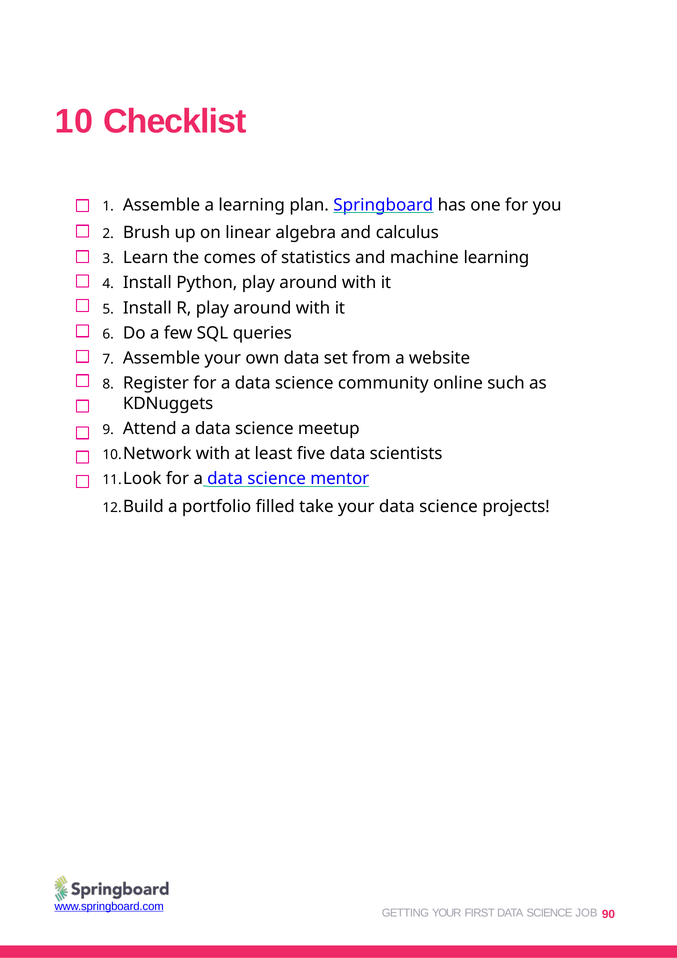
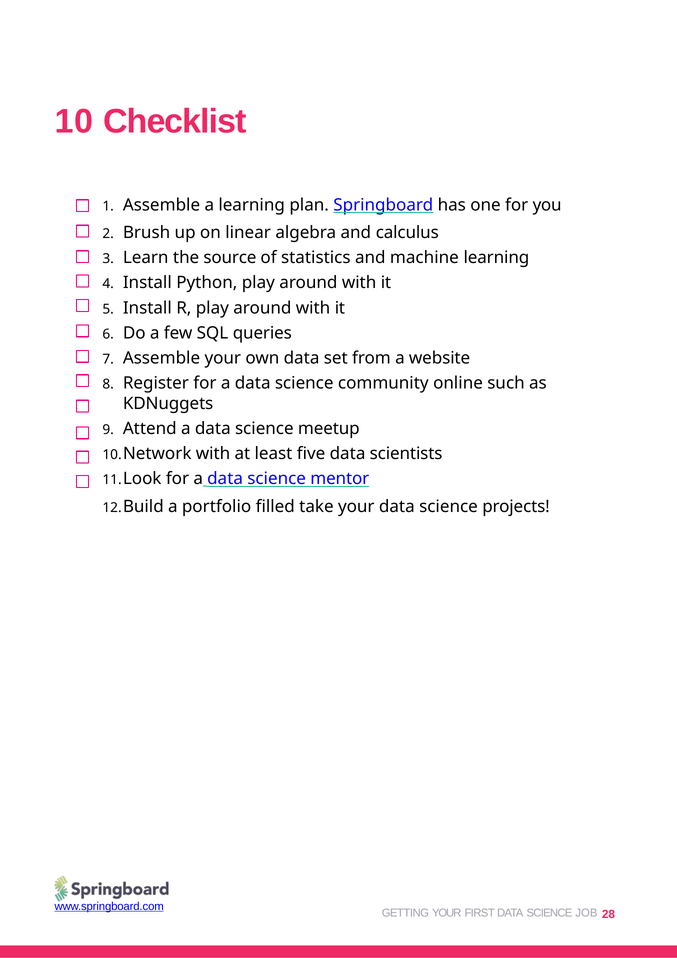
comes: comes -> source (230, 258)
90: 90 -> 28 (609, 914)
